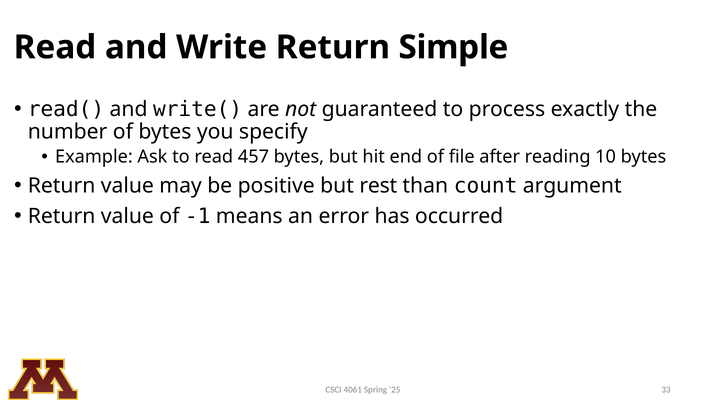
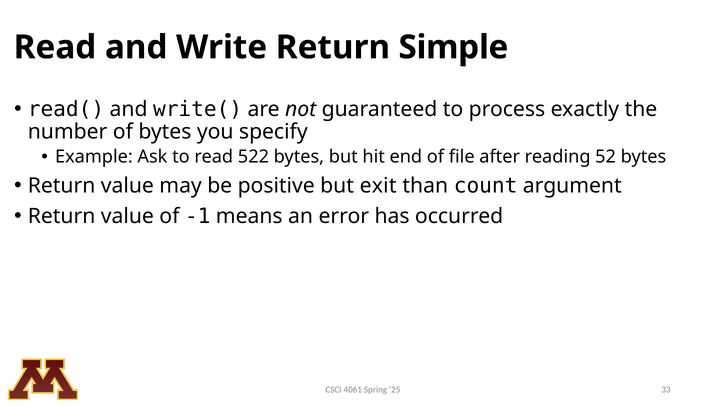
457: 457 -> 522 (253, 157)
10: 10 -> 52 (606, 157)
rest: rest -> exit (378, 186)
